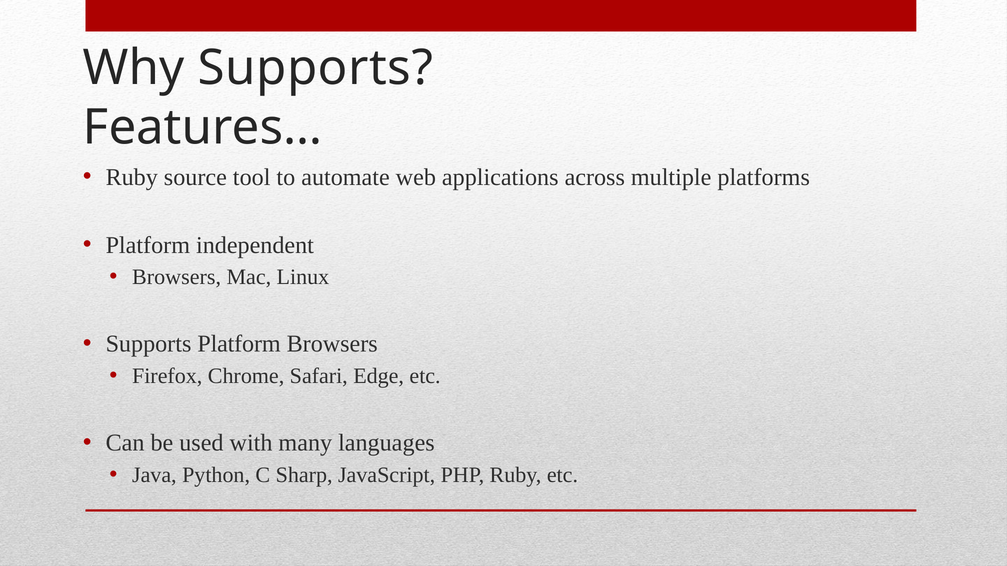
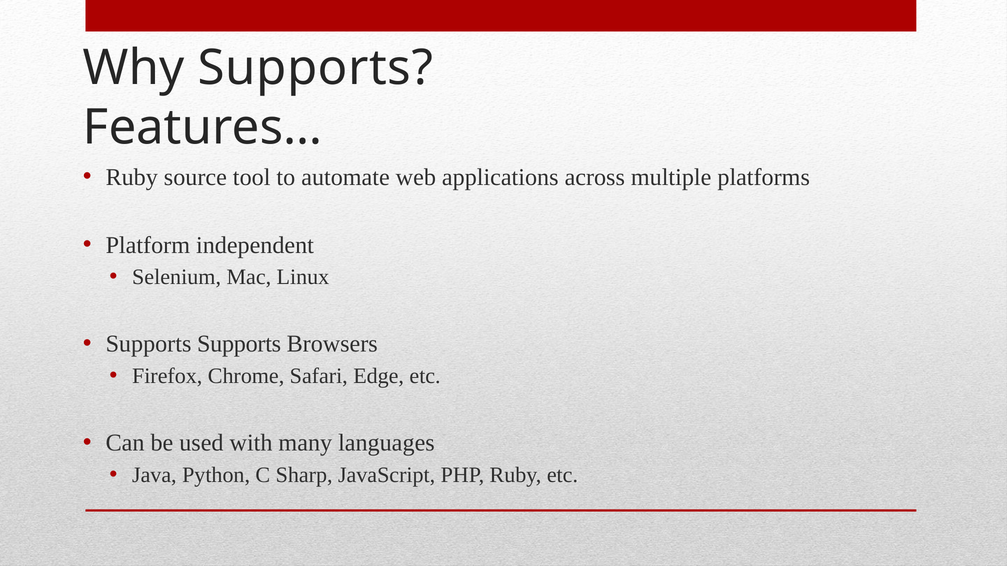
Browsers: Browsers -> Selenium (177, 278)
Supports Platform: Platform -> Supports (239, 344)
